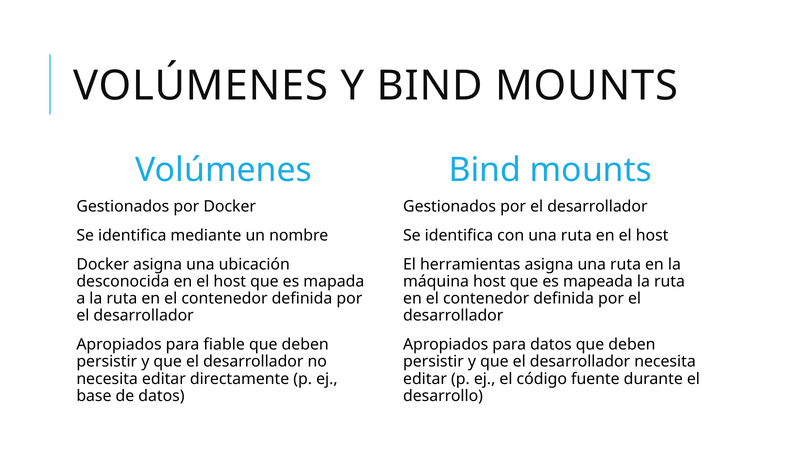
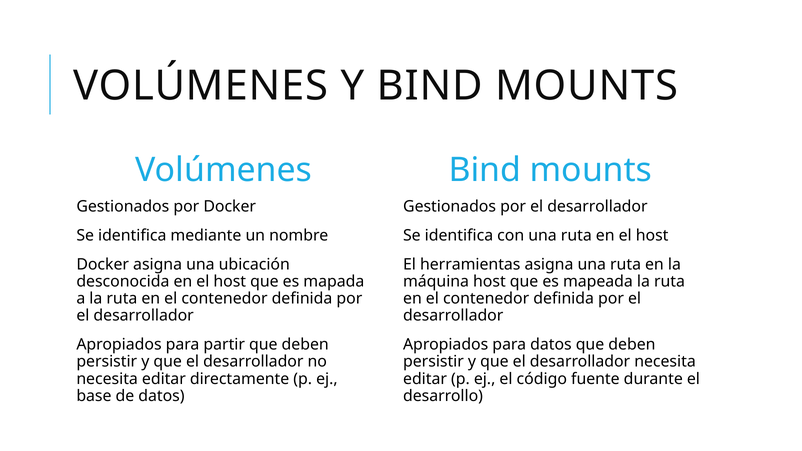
fiable: fiable -> partir (224, 345)
